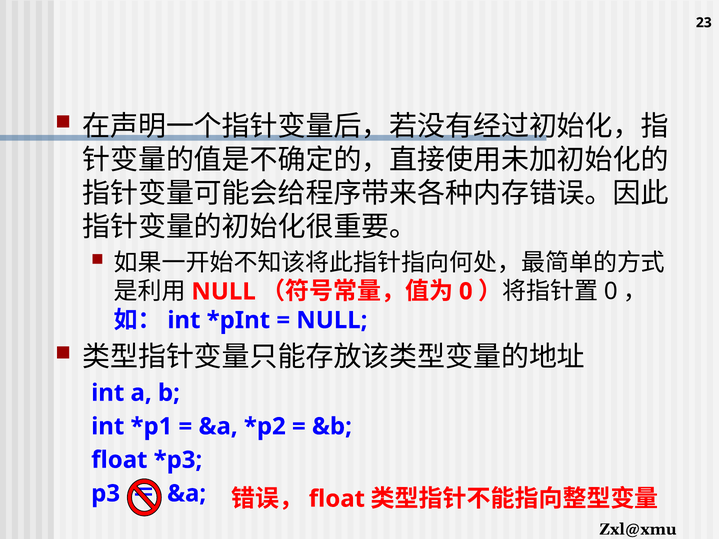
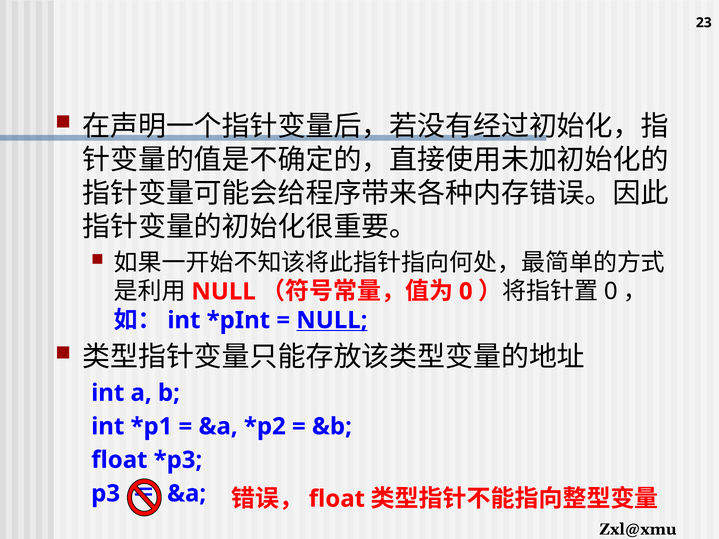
NULL underline: none -> present (332, 320)
